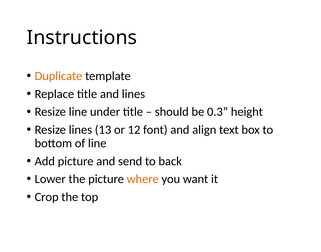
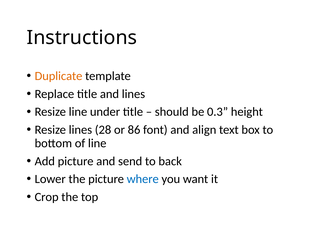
13: 13 -> 28 (103, 130)
12: 12 -> 86 (134, 130)
where colour: orange -> blue (143, 179)
